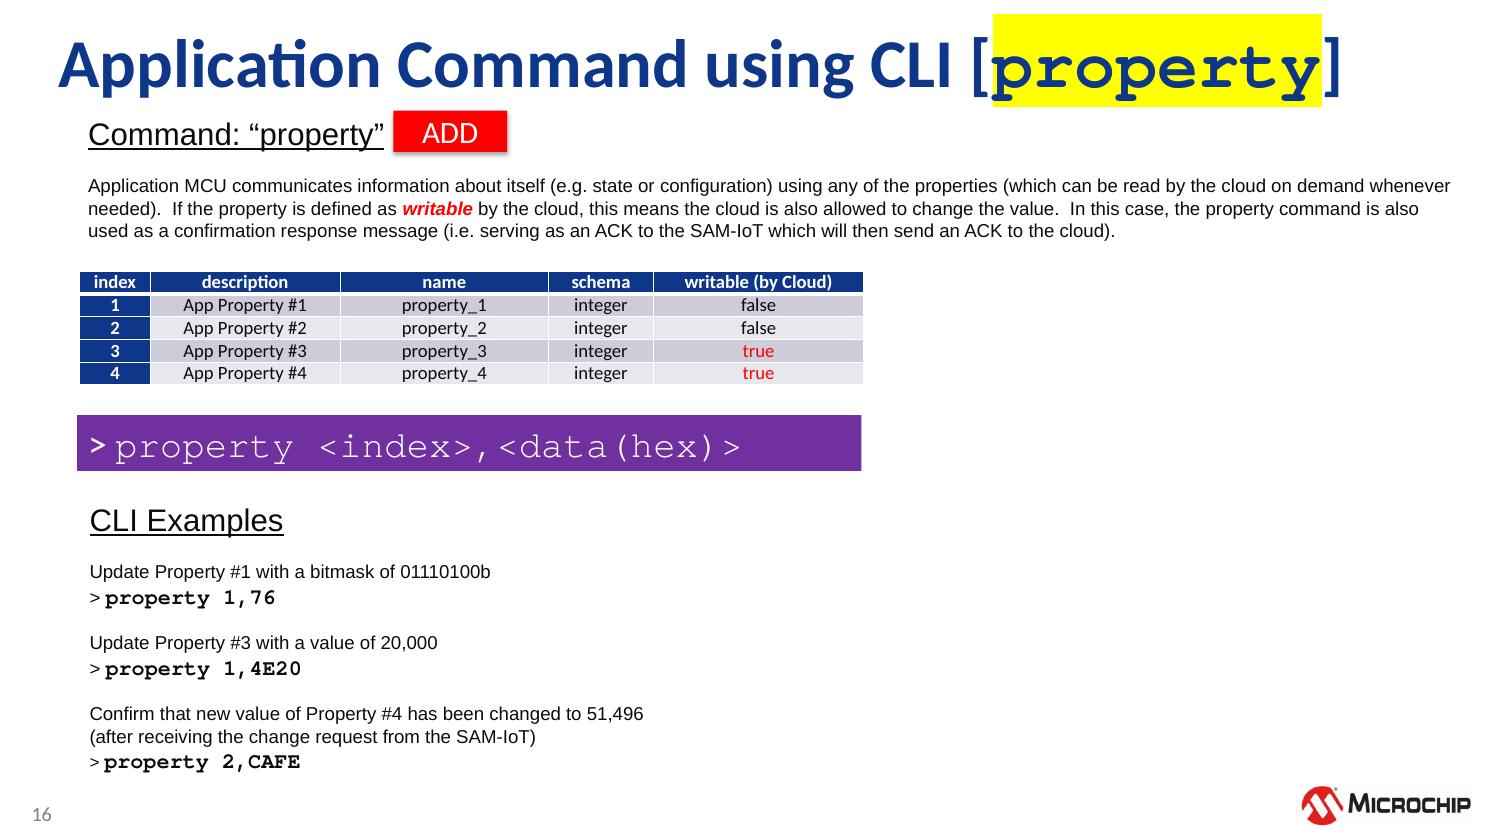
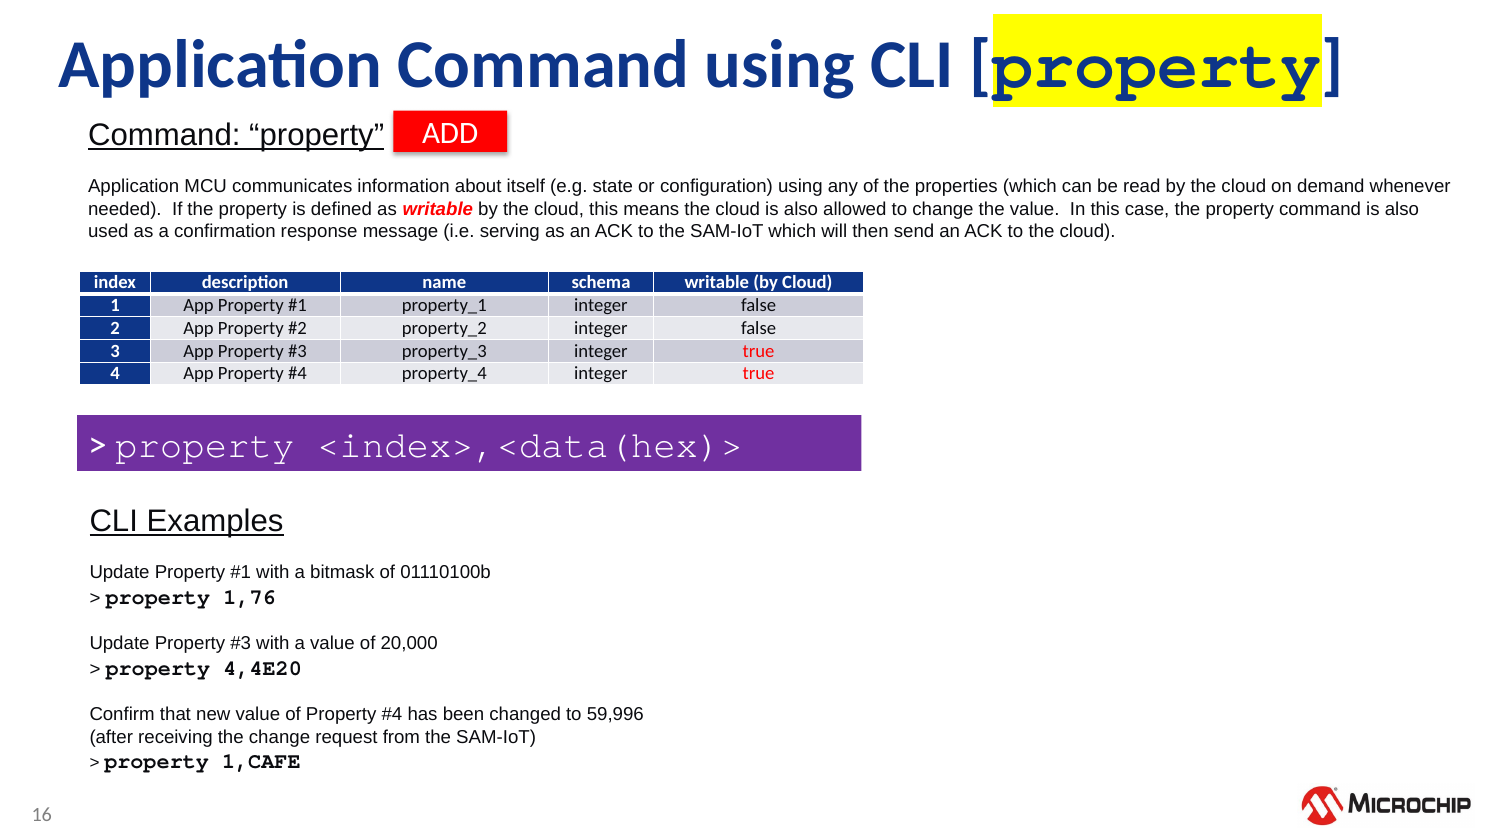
1,4E20: 1,4E20 -> 4,4E20 (263, 669)
51,496: 51,496 -> 59,996 (615, 715)
2,CAFE: 2,CAFE -> 1,CAFE (261, 762)
